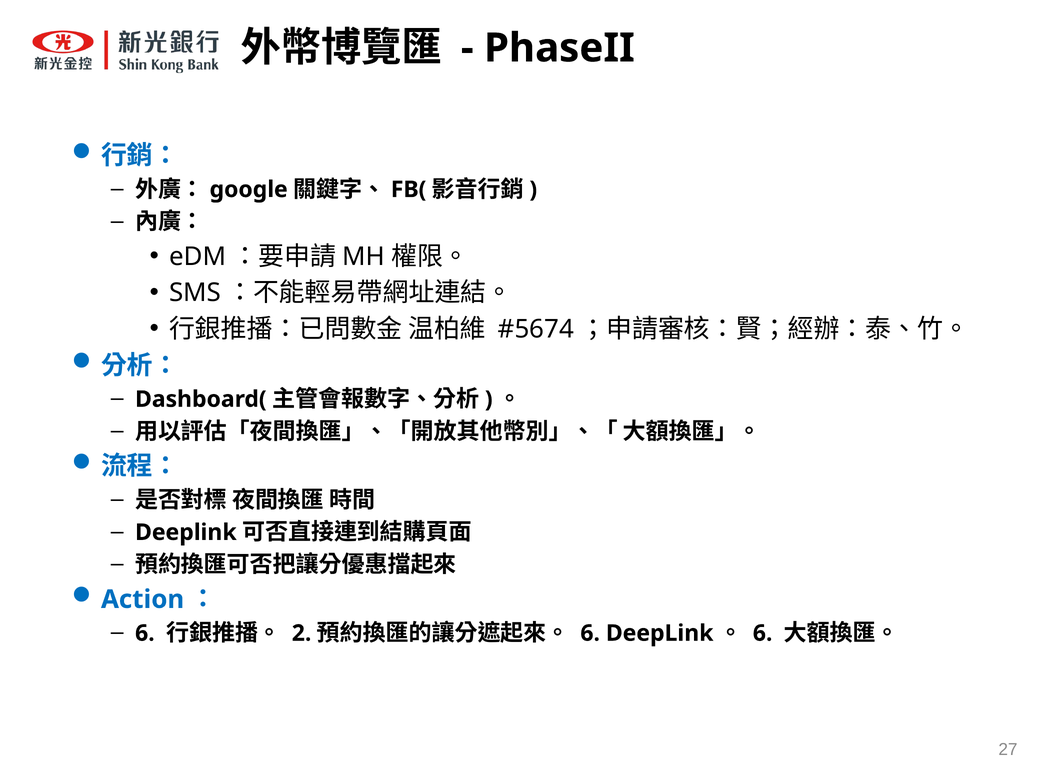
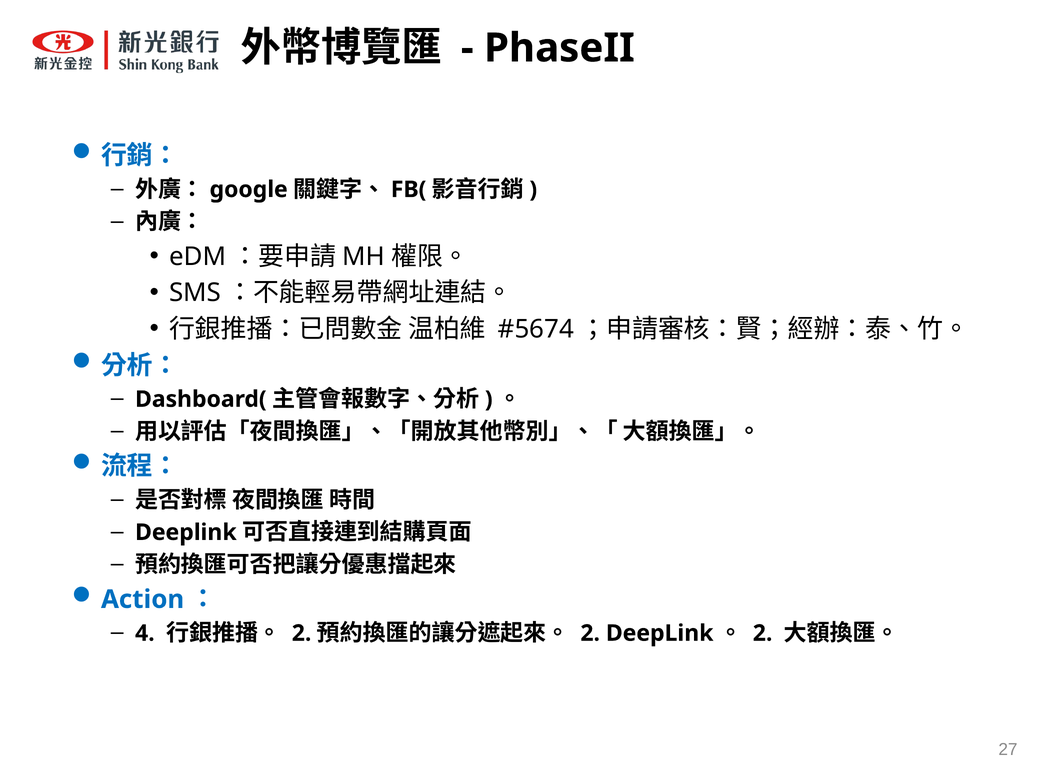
6: 6 -> 4 (145, 633)
6: 6 -> 2 (590, 633)
6: 6 -> 2 (763, 633)
